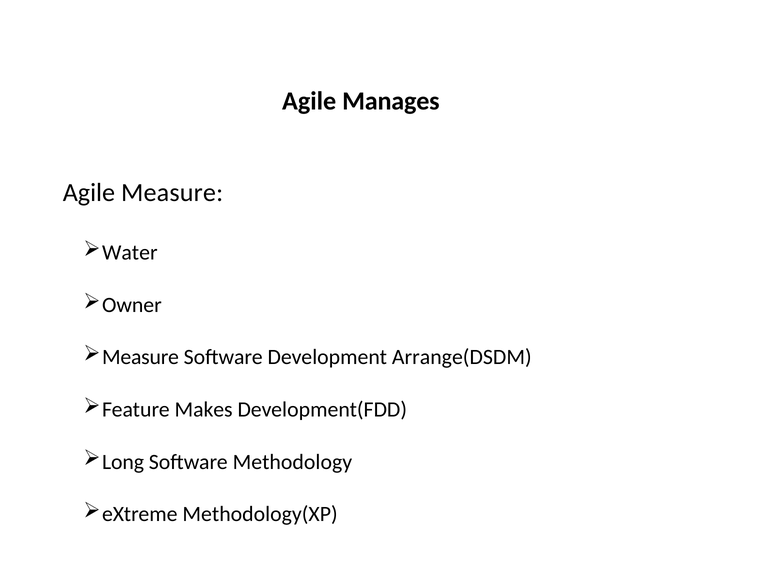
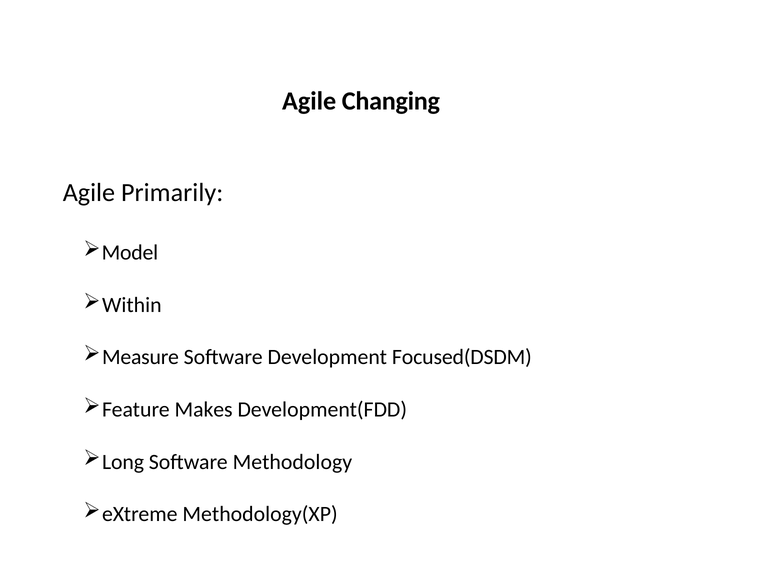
Manages: Manages -> Changing (391, 101)
Agile Measure: Measure -> Primarily (172, 193)
Water: Water -> Model (130, 253)
Owner: Owner -> Within (132, 305)
Arrange(DSDM: Arrange(DSDM -> Focused(DSDM (462, 357)
